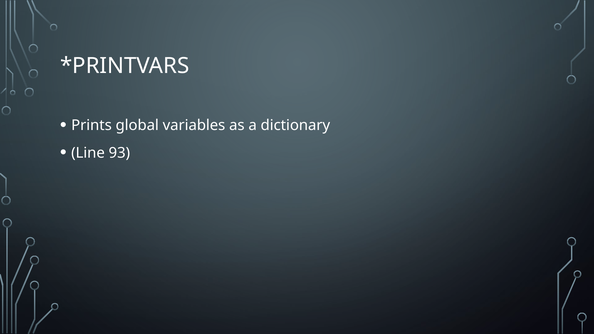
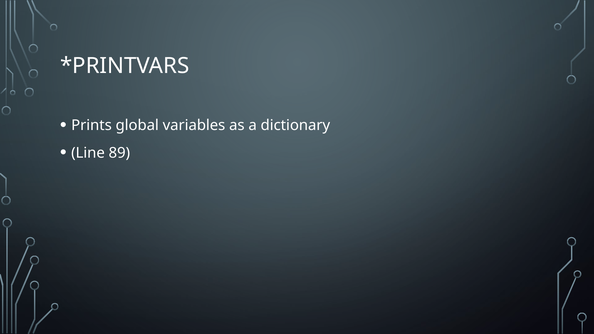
93: 93 -> 89 (119, 153)
